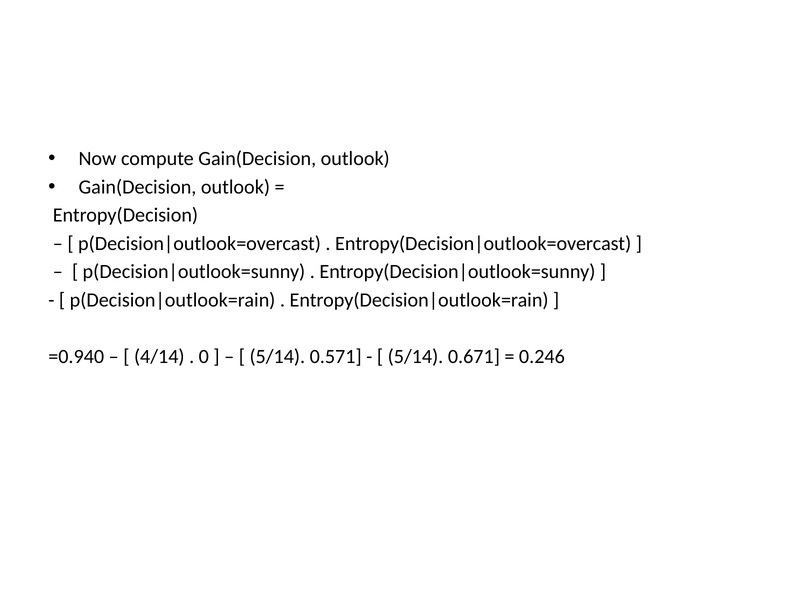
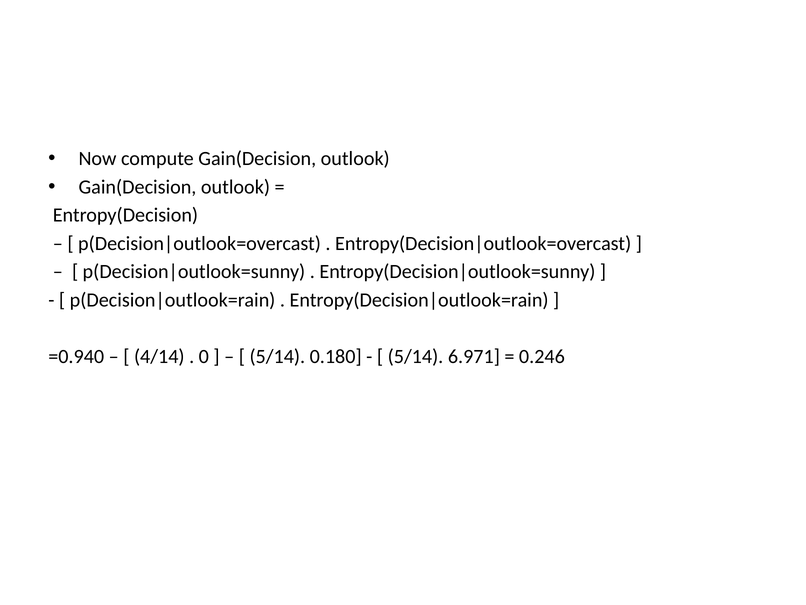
0.571: 0.571 -> 0.180 (336, 356)
0.671: 0.671 -> 6.971 (474, 356)
